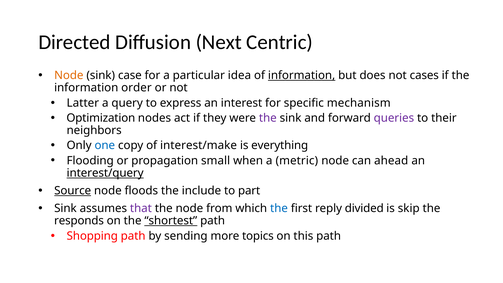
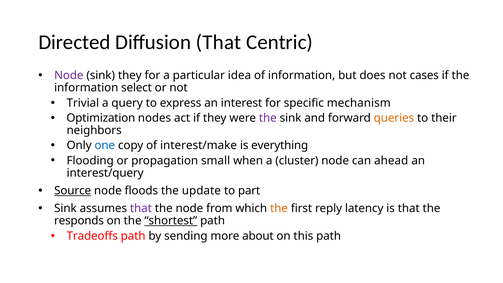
Diffusion Next: Next -> That (219, 42)
Node colour: orange -> purple (69, 75)
sink case: case -> they (130, 75)
information underline: present -> none (302, 75)
order: order -> select (137, 88)
Latter: Latter -> Trivial (83, 103)
queries colour: purple -> orange (394, 118)
metric: metric -> cluster (297, 161)
interest/query underline: present -> none (105, 173)
include: include -> update (201, 191)
the colour: blue -> orange (279, 208)
divided: divided -> latency (364, 208)
is skip: skip -> that (409, 208)
Shopping: Shopping -> Tradeoffs (92, 236)
topics: topics -> about (258, 236)
